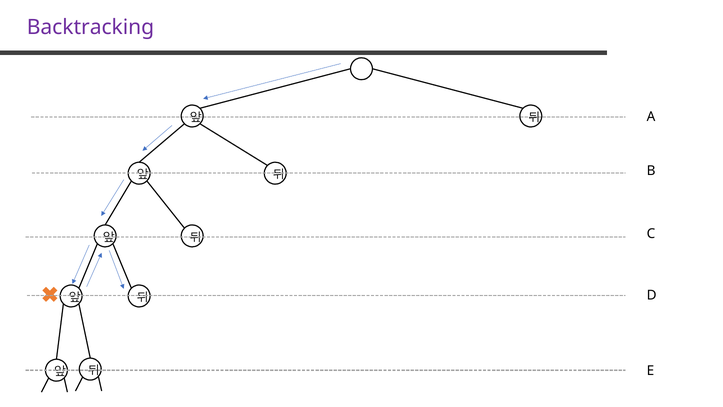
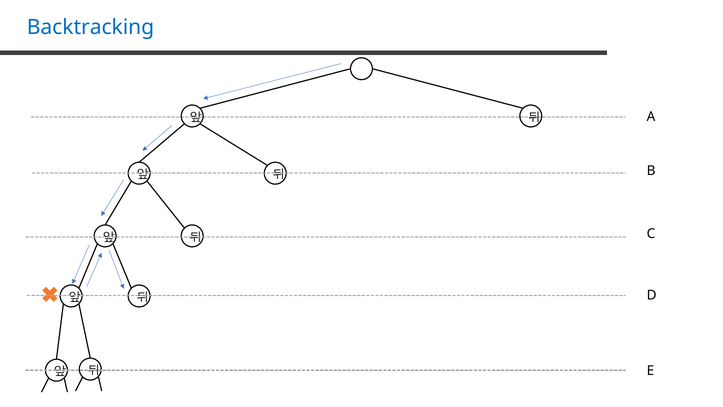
Backtracking colour: purple -> blue (90, 27)
